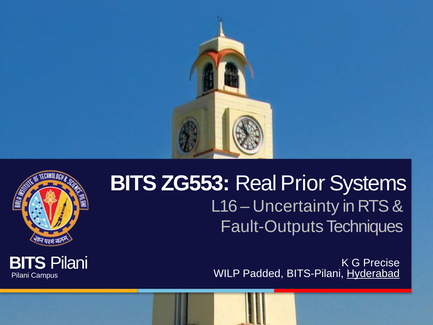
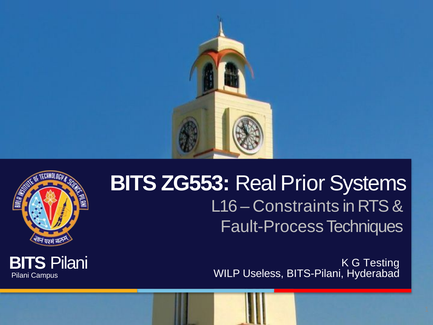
Uncertainty: Uncertainty -> Constraints (296, 206)
Fault-Outputs: Fault-Outputs -> Fault-Process (272, 226)
Precise: Precise -> Testing (381, 263)
Padded: Padded -> Useless (263, 274)
Hyderabad underline: present -> none (373, 274)
